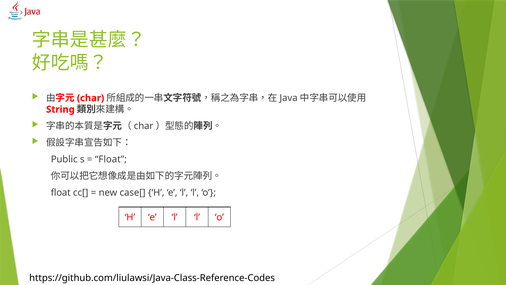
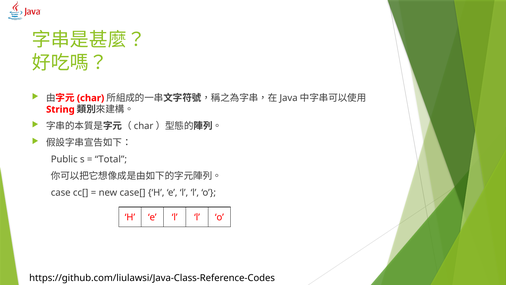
Float: Float -> Total (111, 159)
float: float -> case (61, 193)
